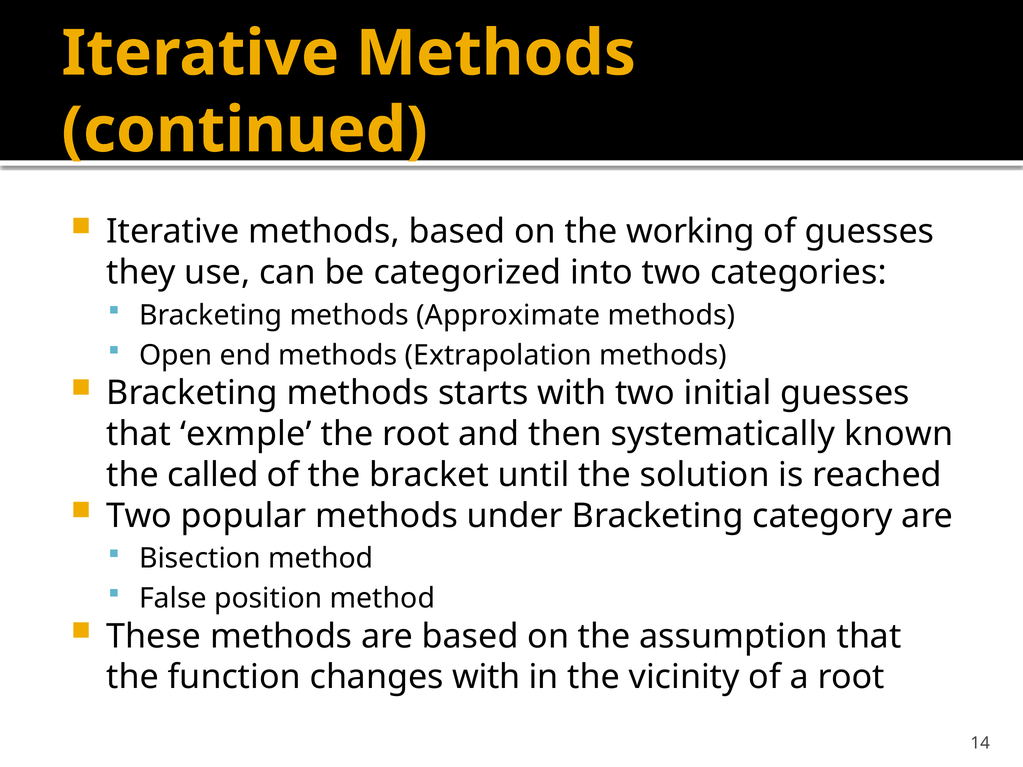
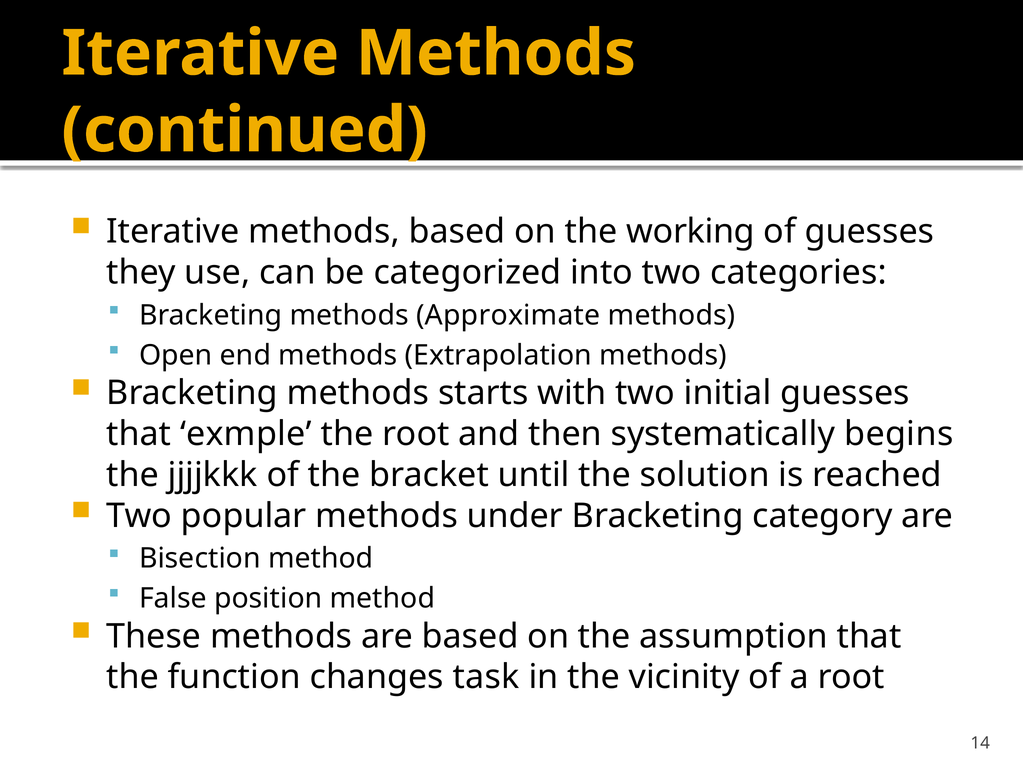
known: known -> begins (899, 434)
called: called -> jjjjkkk (213, 475)
changes with: with -> task (486, 677)
